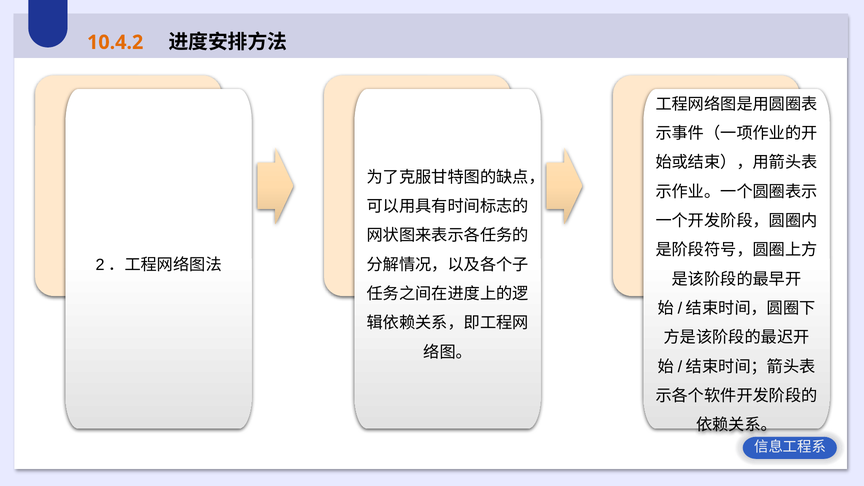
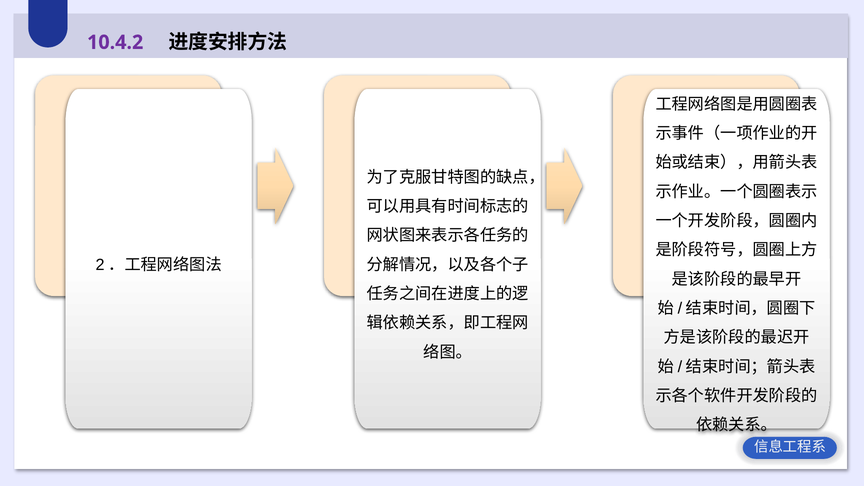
10.4.2 colour: orange -> purple (115, 42)
